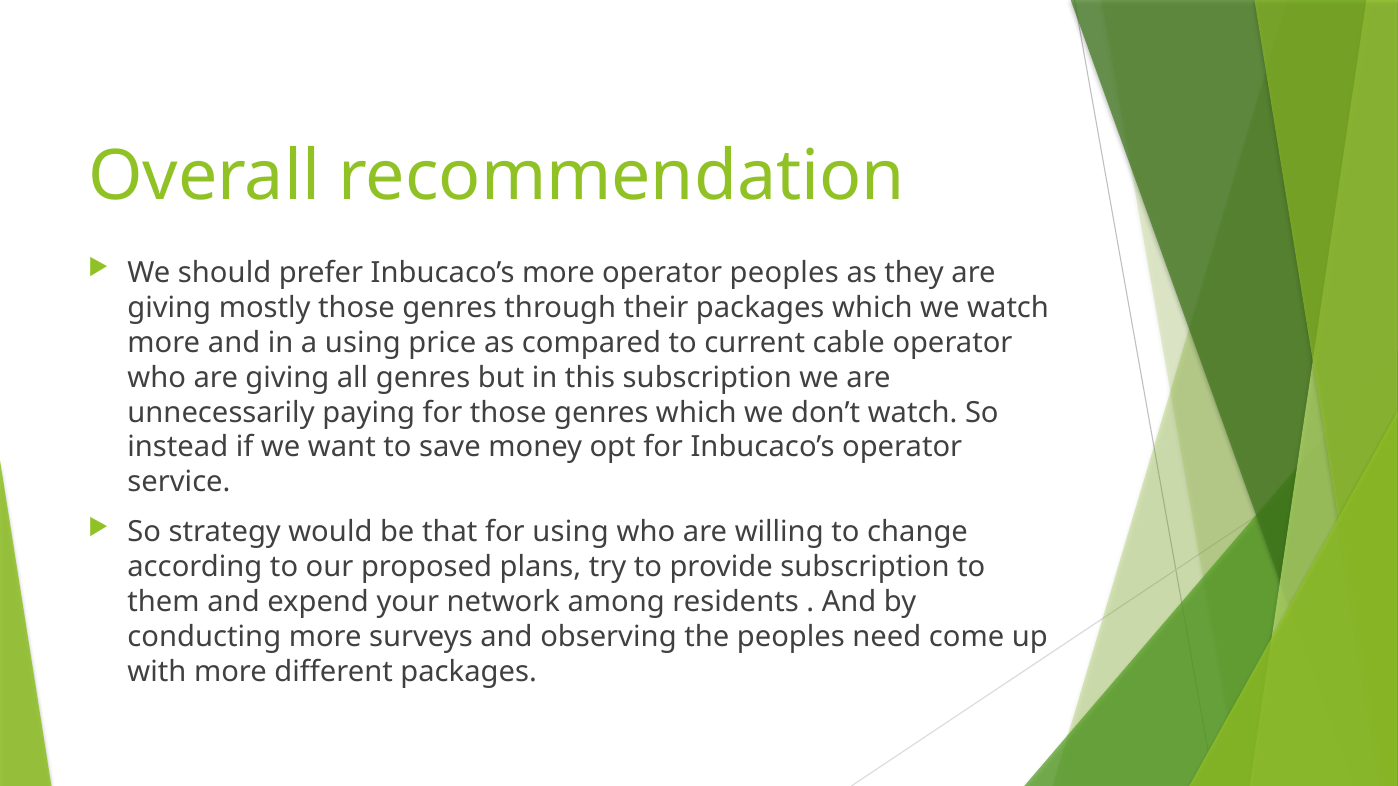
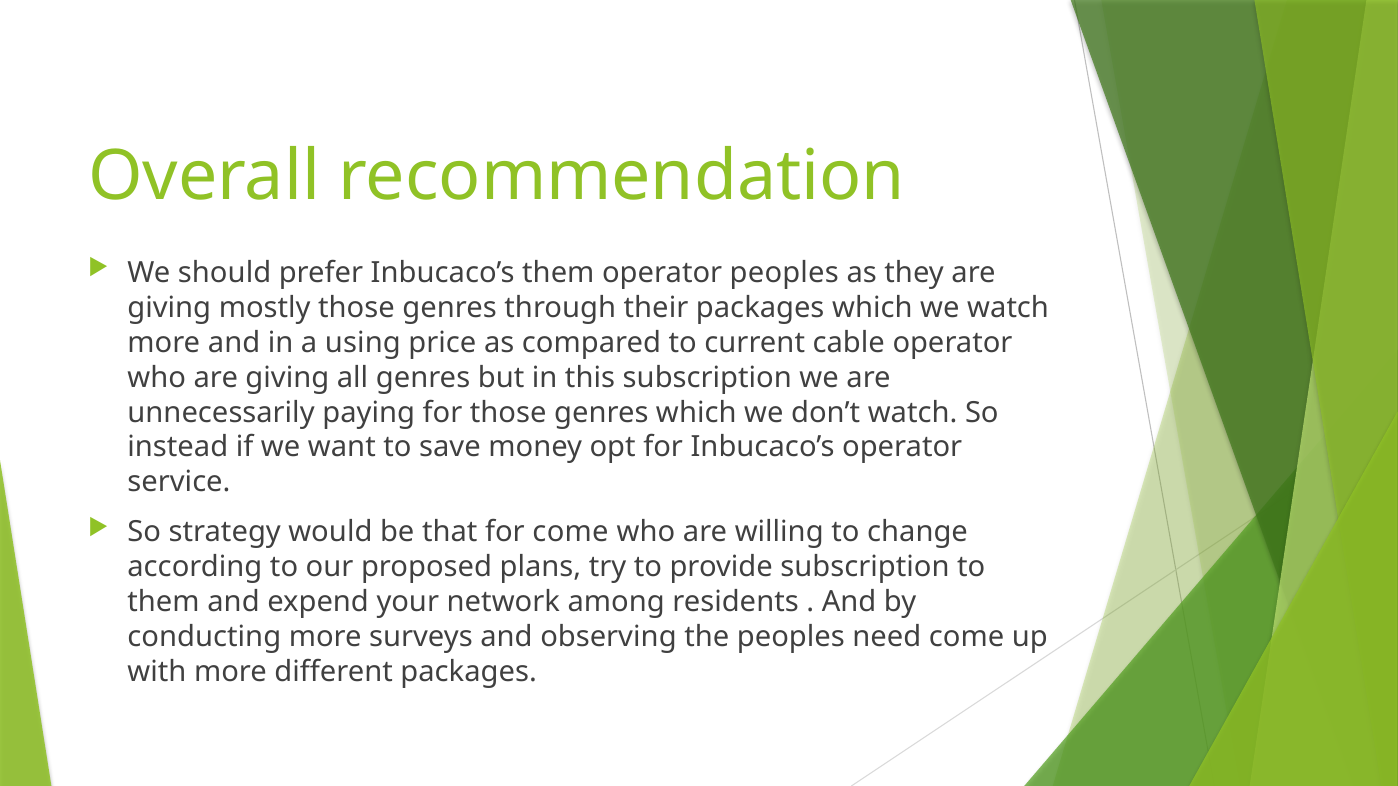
Inbucaco’s more: more -> them (558, 273)
for using: using -> come (571, 532)
